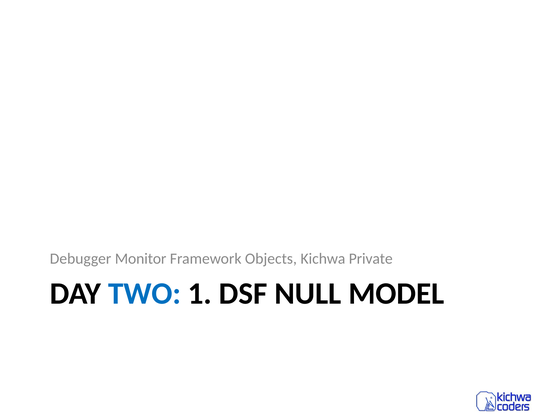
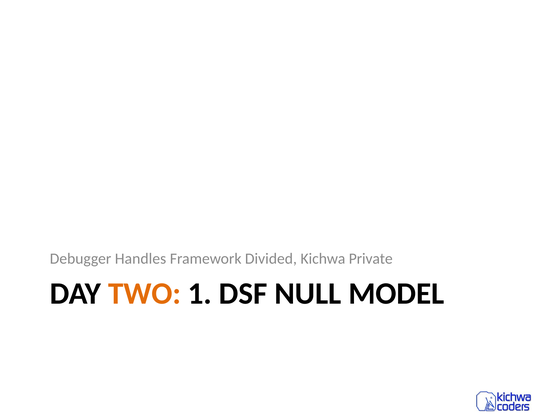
Monitor: Monitor -> Handles (141, 259)
Objects: Objects -> Divided (271, 259)
TWO colour: blue -> orange (145, 294)
